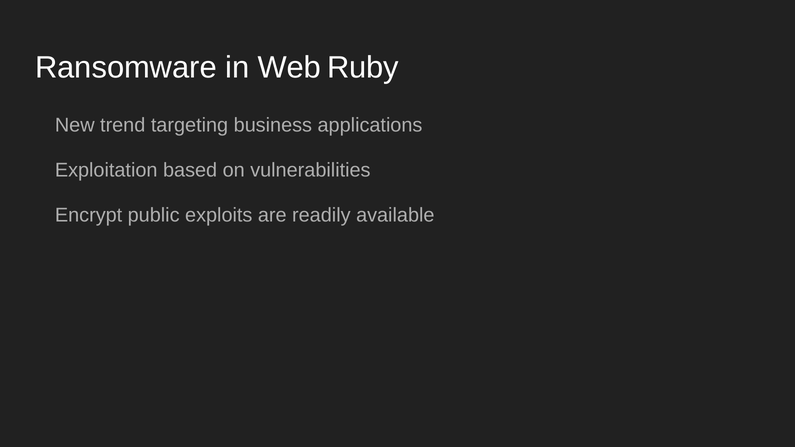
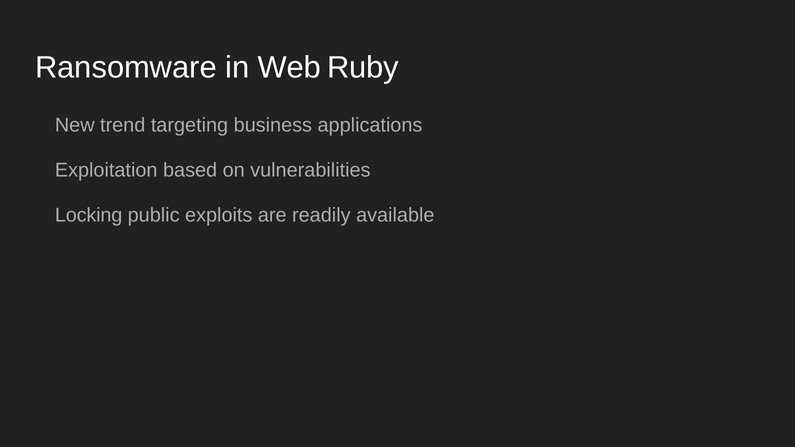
Encrypt: Encrypt -> Locking (89, 215)
